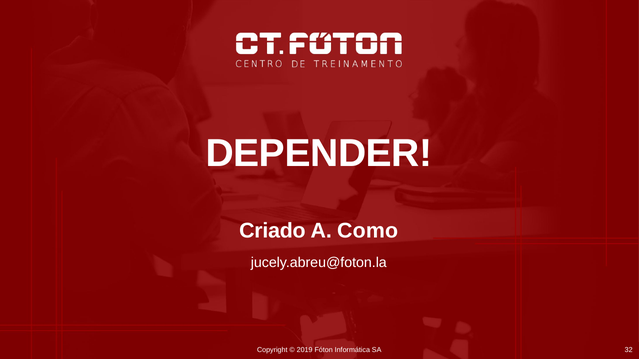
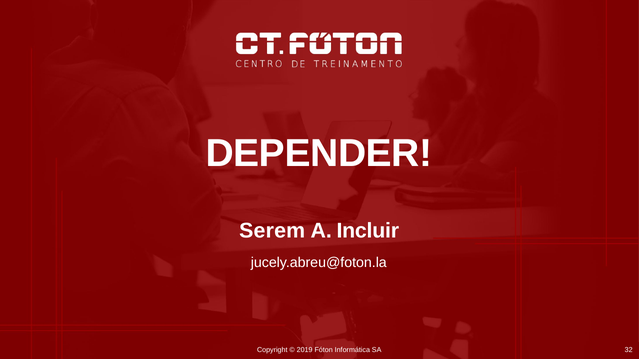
Criado: Criado -> Serem (272, 231)
Como: Como -> Incluir (368, 231)
